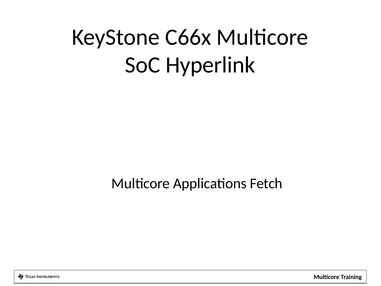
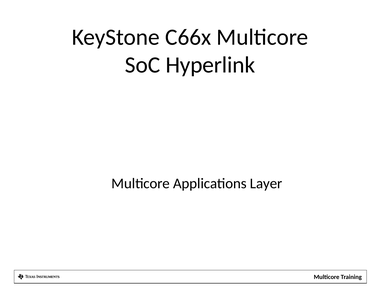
Fetch: Fetch -> Layer (266, 183)
